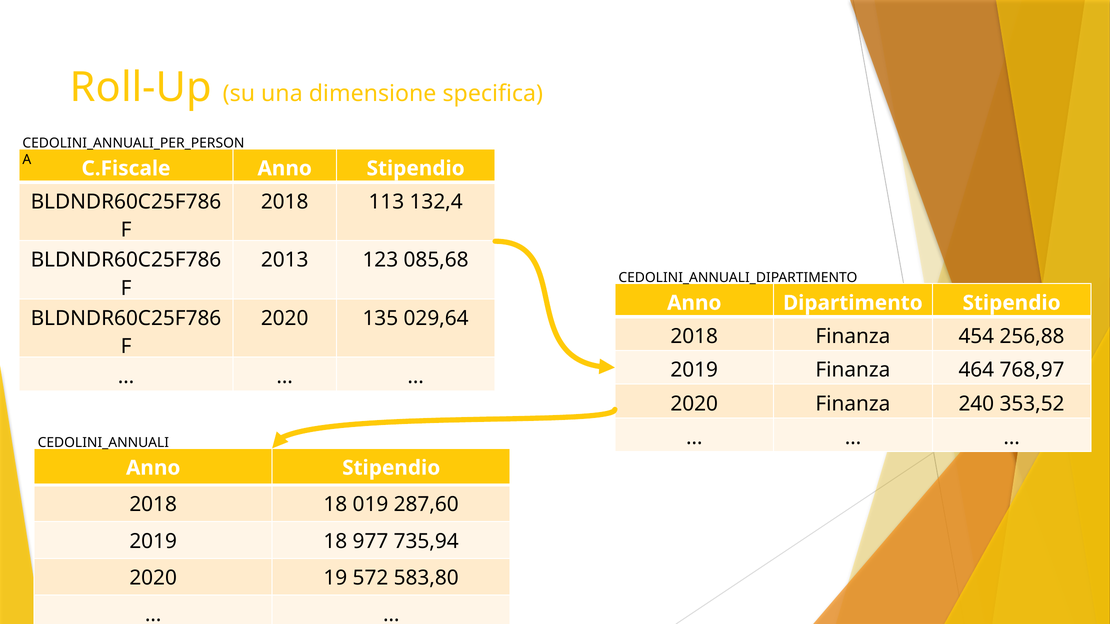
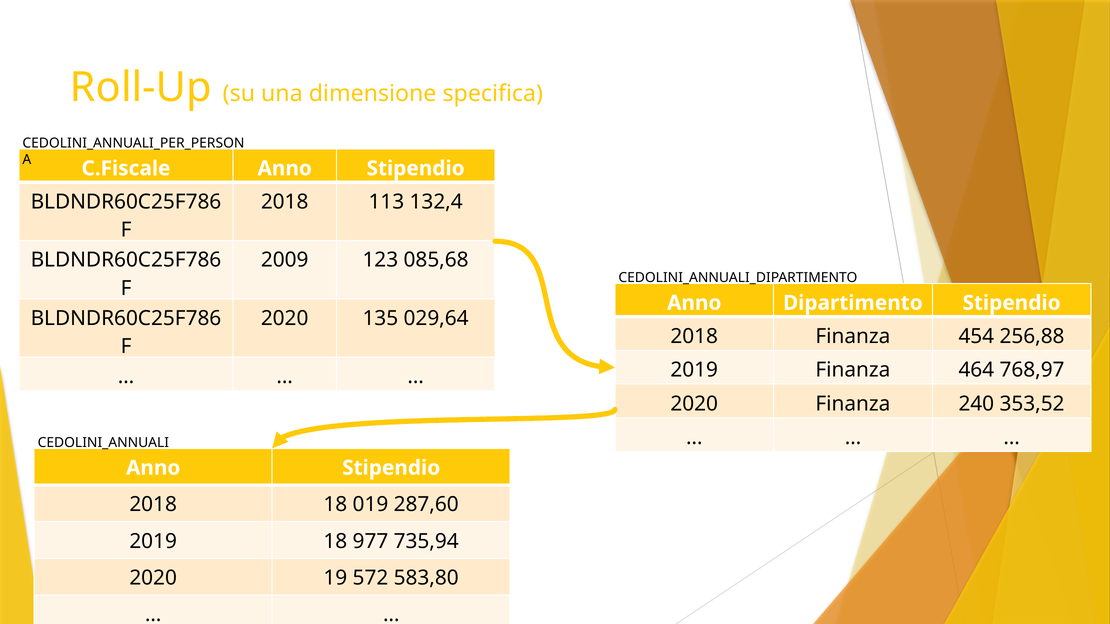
2013: 2013 -> 2009 (285, 260)
